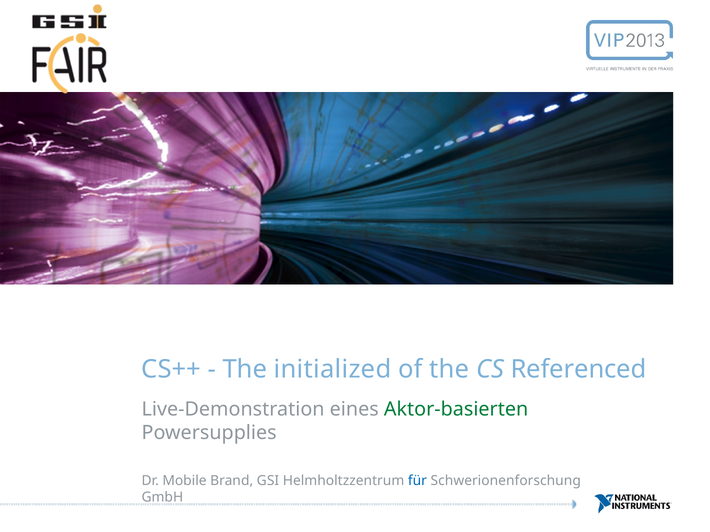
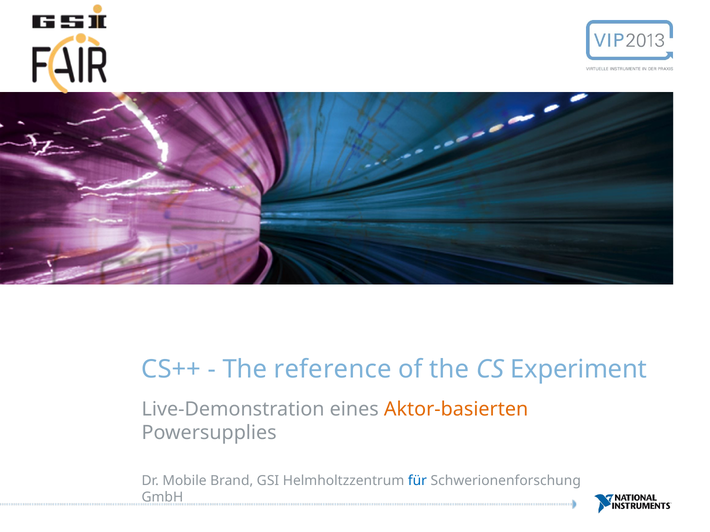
initialized: initialized -> reference (333, 369)
Referenced: Referenced -> Experiment (579, 369)
Aktor-basierten colour: green -> orange (456, 409)
